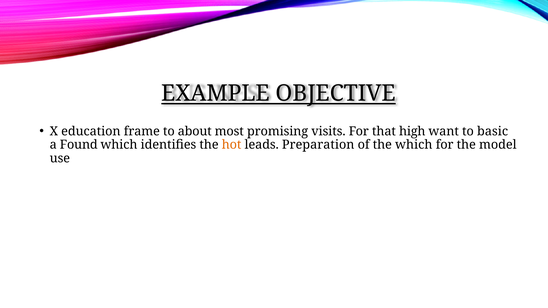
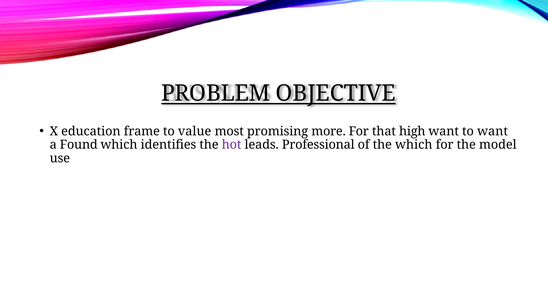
EXAMPLE: EXAMPLE -> PROBLEM (216, 93)
about: about -> value (195, 131)
visits: visits -> more (329, 131)
to basic: basic -> want (493, 131)
hot colour: orange -> purple (232, 145)
Preparation: Preparation -> Professional (318, 145)
